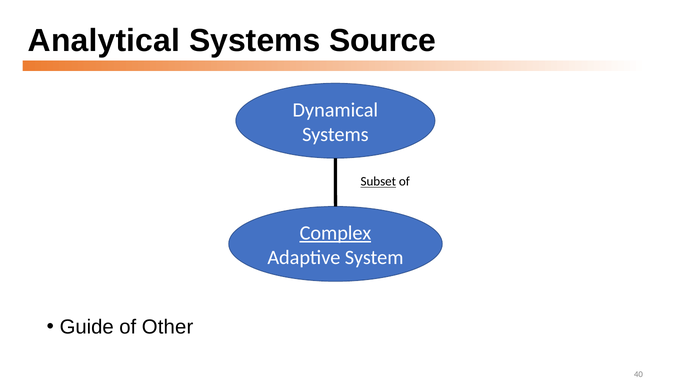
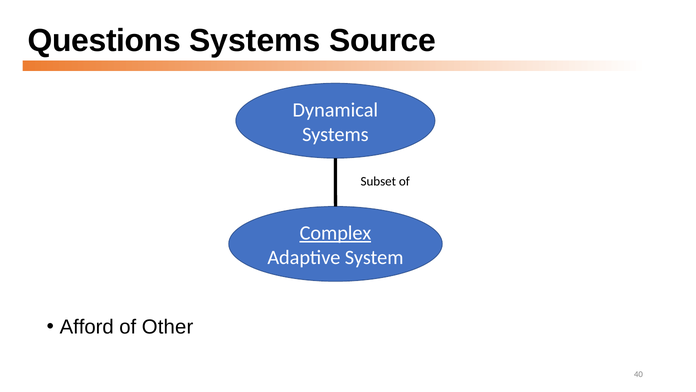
Analytical: Analytical -> Questions (104, 41)
Subset underline: present -> none (378, 181)
Guide: Guide -> Afford (87, 327)
